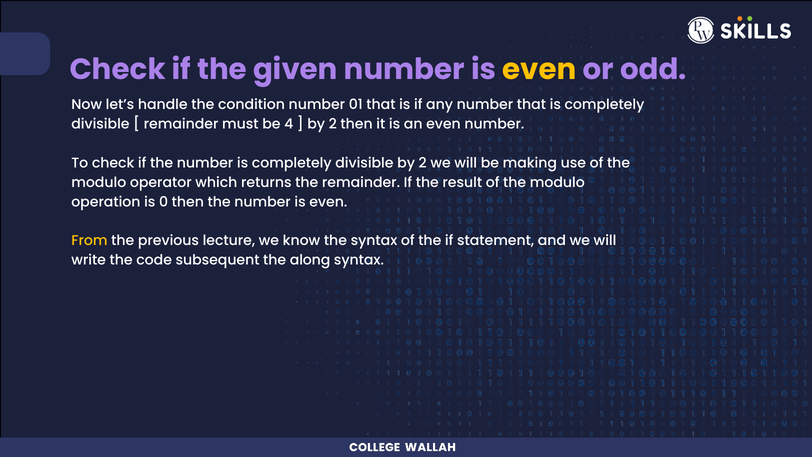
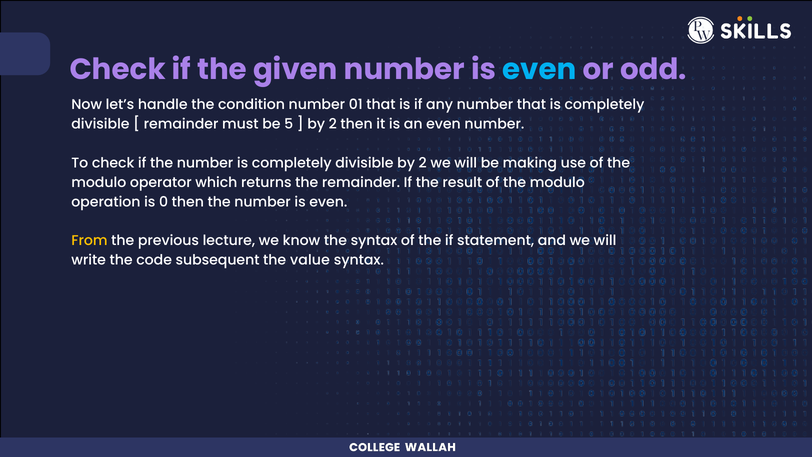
even colour: yellow -> light blue (539, 70)
4: 4 -> 5 (289, 124)
along: along -> value (310, 260)
